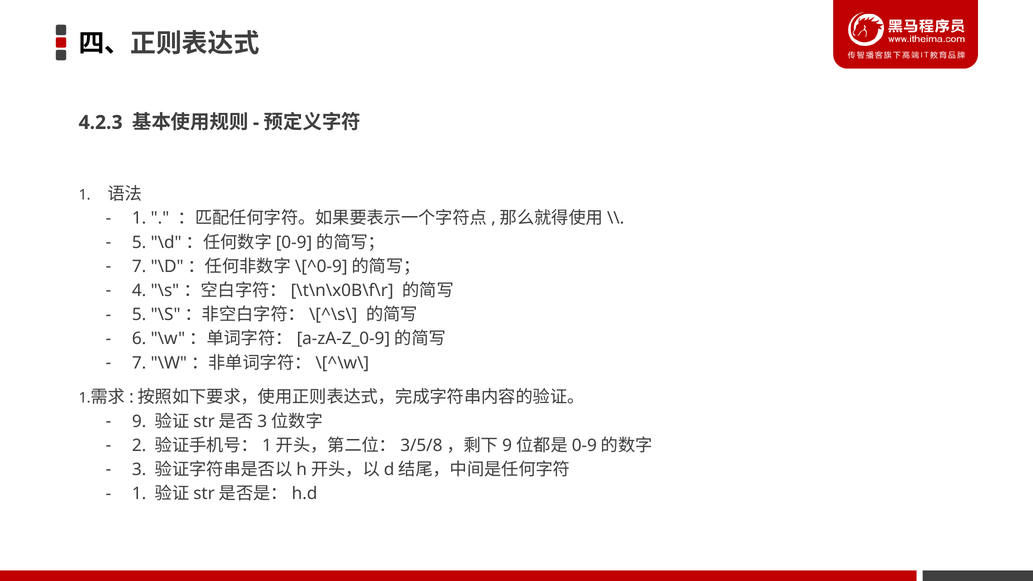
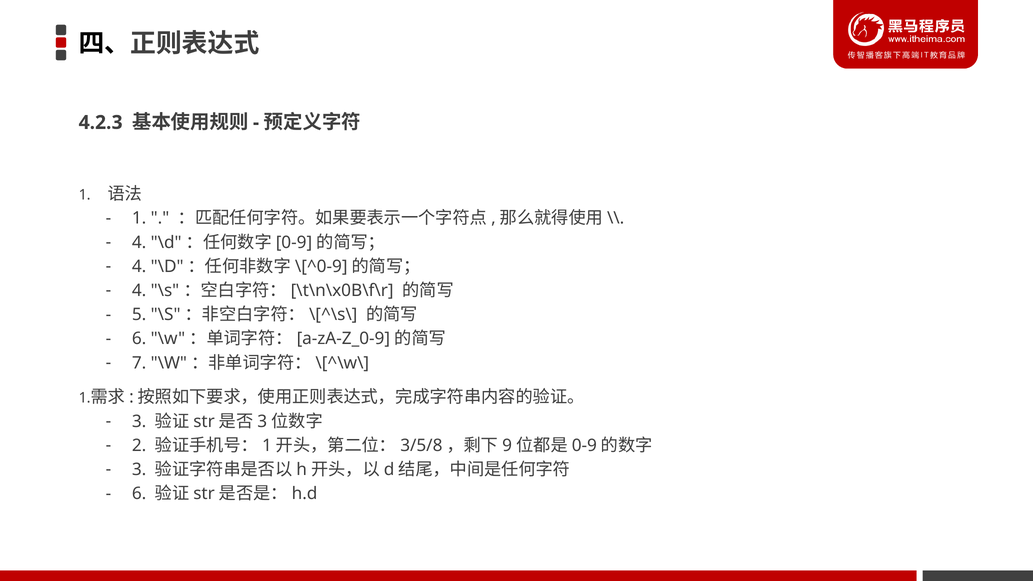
5: 5 -> 4 (139, 242)
7: 7 -> 4 (139, 266)
9: 9 -> 3 (139, 421)
1: 1 -> 6 (139, 494)
